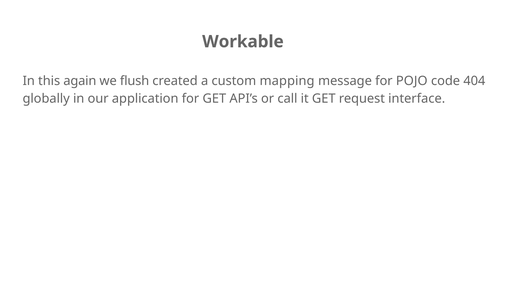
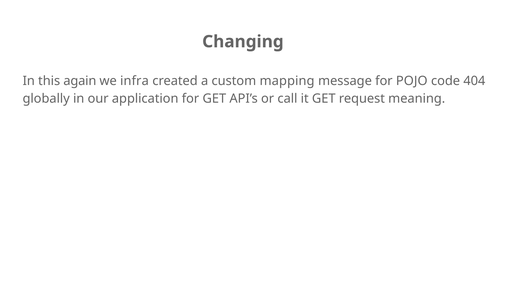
Workable: Workable -> Changing (243, 42)
flush: flush -> infra (134, 81)
interface: interface -> meaning (417, 98)
